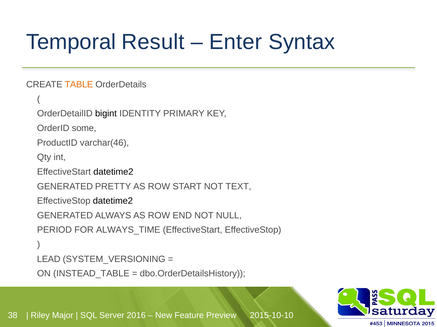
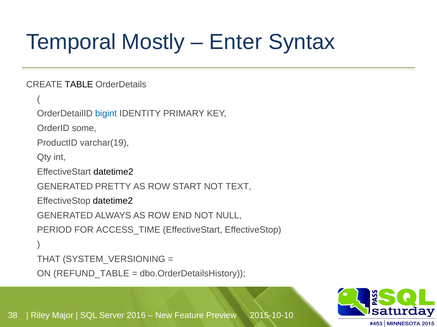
Result: Result -> Mostly (153, 42)
TABLE colour: orange -> black (79, 85)
bigint colour: black -> blue (106, 114)
varchar(46: varchar(46 -> varchar(19 (104, 143)
ALWAYS_TIME: ALWAYS_TIME -> ACCESS_TIME (128, 230)
LEAD: LEAD -> THAT (49, 260)
INSTEAD_TABLE: INSTEAD_TABLE -> REFUND_TABLE (91, 274)
